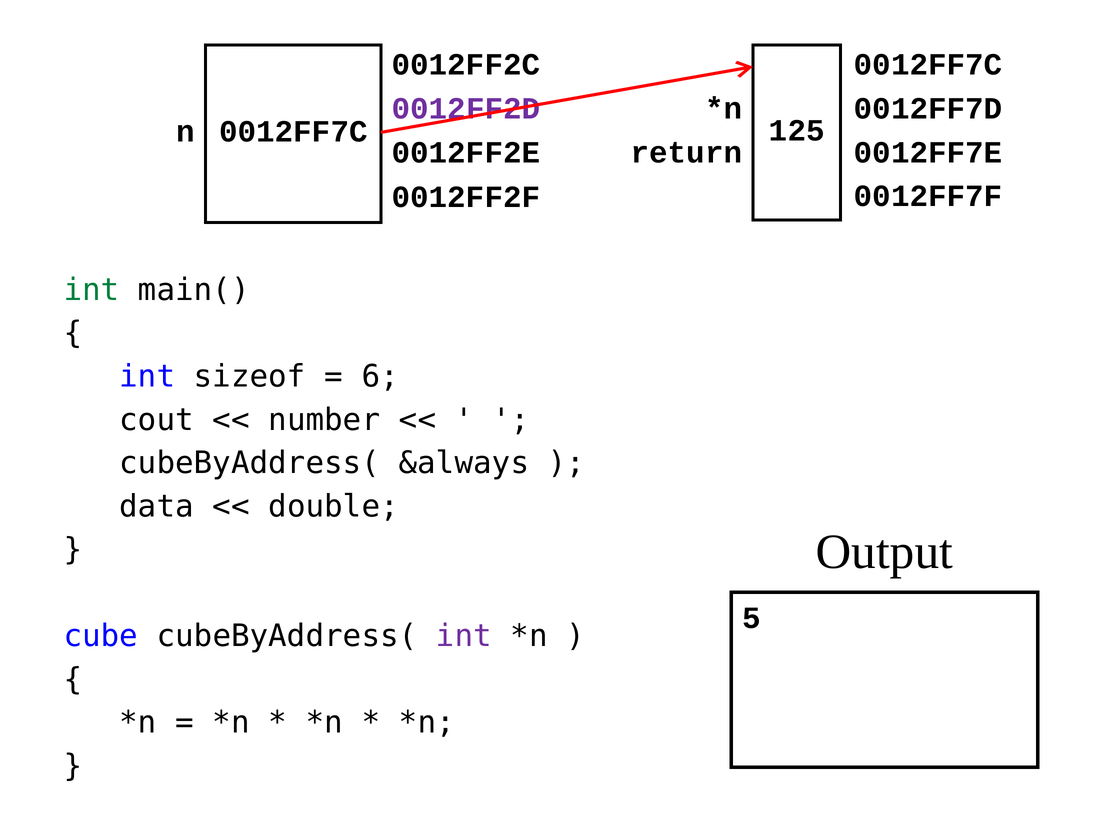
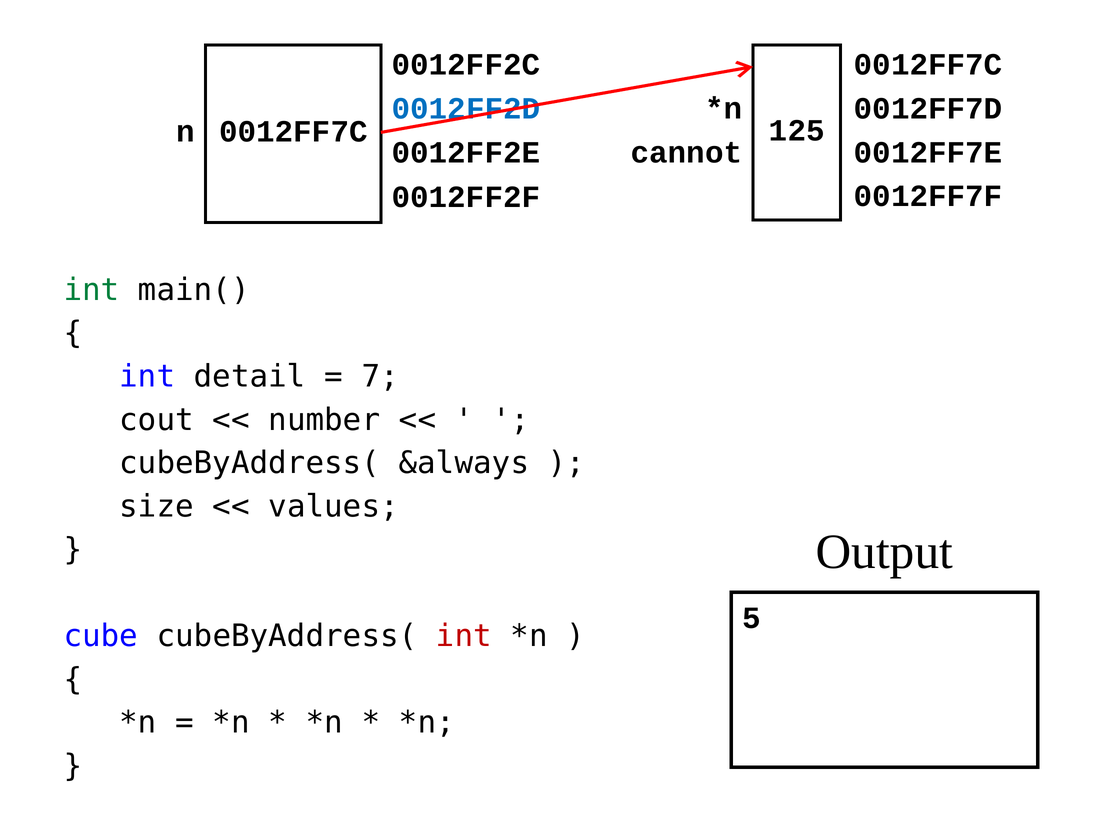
0012FF2D colour: purple -> blue (466, 109)
return: return -> cannot (686, 152)
sizeof: sizeof -> detail (250, 377)
6: 6 -> 7 (380, 377)
data: data -> size (157, 506)
double: double -> values (334, 506)
int colour: purple -> red (464, 636)
